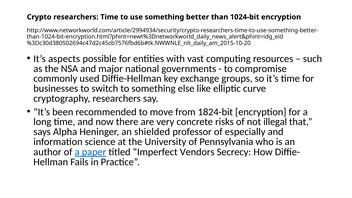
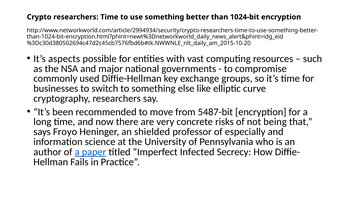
1824-bit: 1824-bit -> 5487-bit (215, 112)
illegal: illegal -> being (275, 122)
Alpha: Alpha -> Froyo (65, 132)
Vendors: Vendors -> Infected (197, 152)
